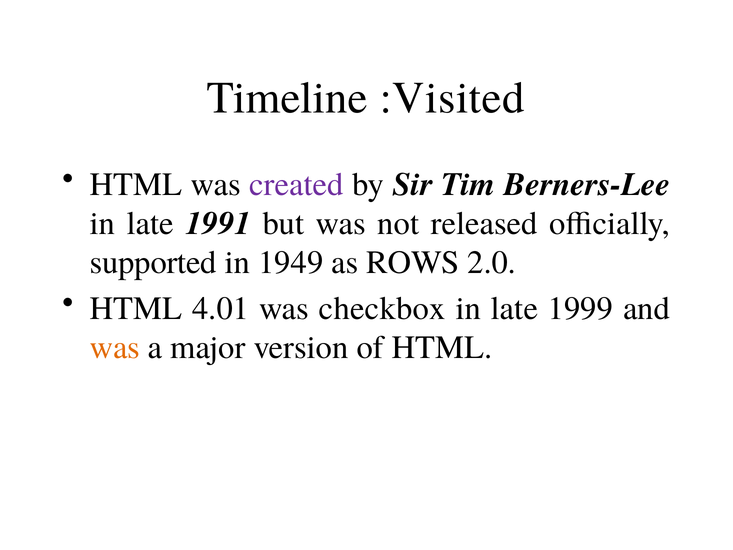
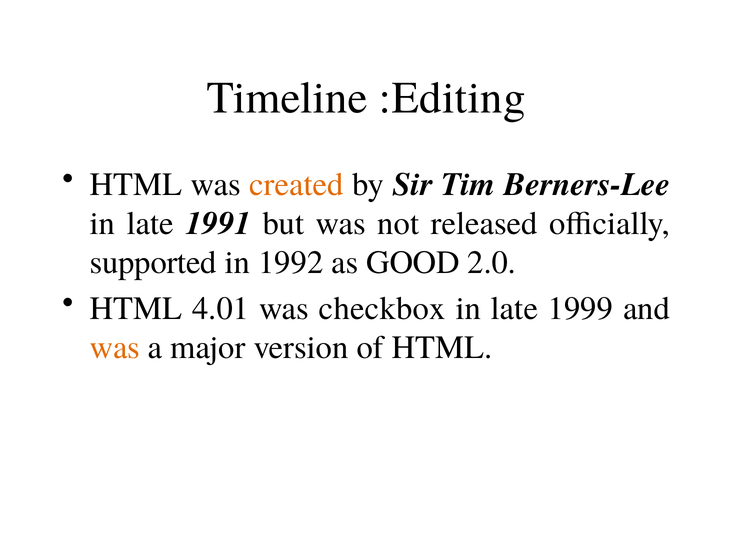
:Visited: :Visited -> :Editing (452, 98)
created colour: purple -> orange (297, 184)
1949: 1949 -> 1992 (291, 263)
ROWS: ROWS -> GOOD (413, 263)
